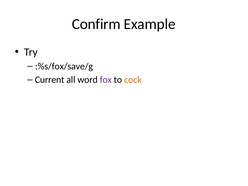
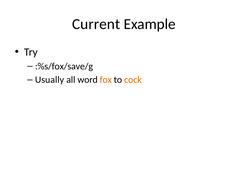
Confirm: Confirm -> Current (96, 24)
Current: Current -> Usually (50, 80)
fox colour: purple -> orange (106, 80)
